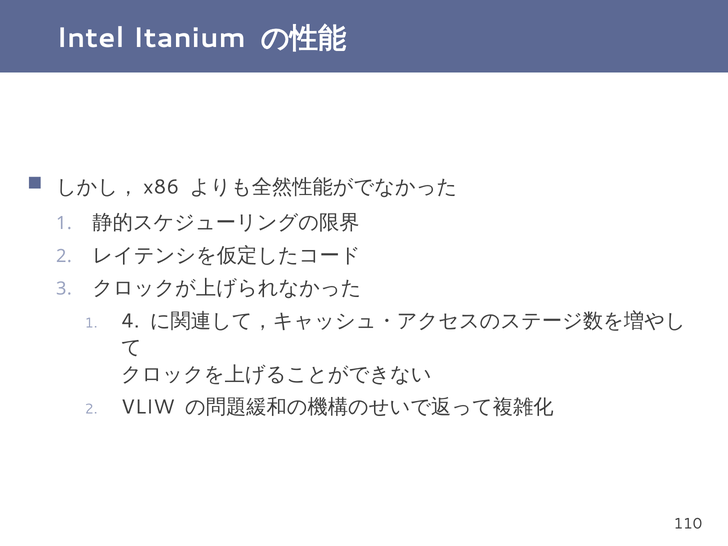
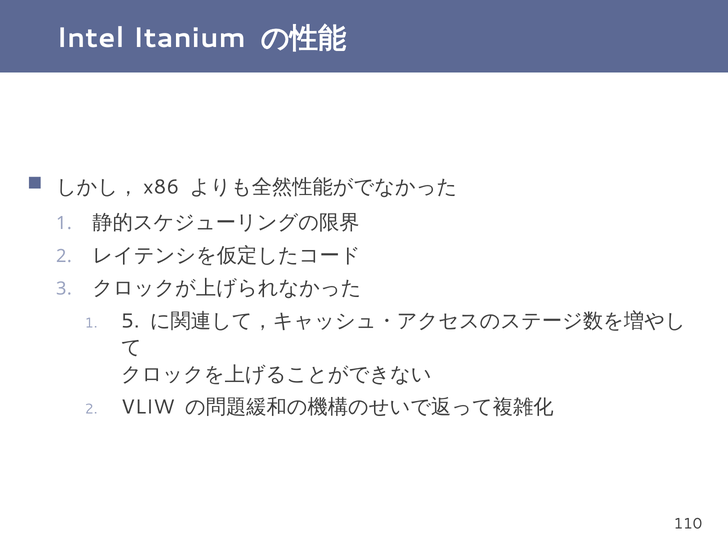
4: 4 -> 5 (130, 321)
